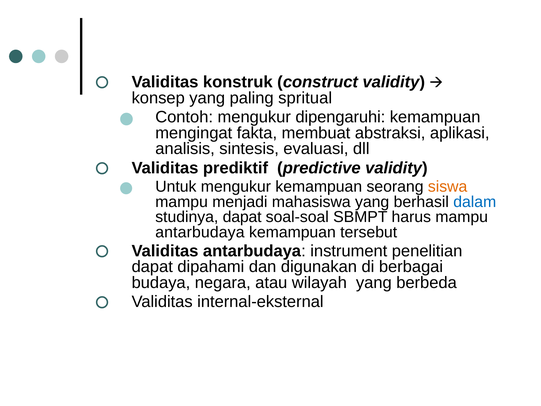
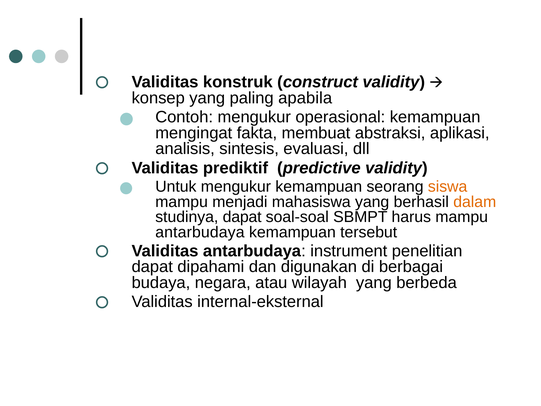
spritual: spritual -> apabila (305, 98)
dipengaruhi: dipengaruhi -> operasional (340, 117)
dalam colour: blue -> orange (475, 202)
